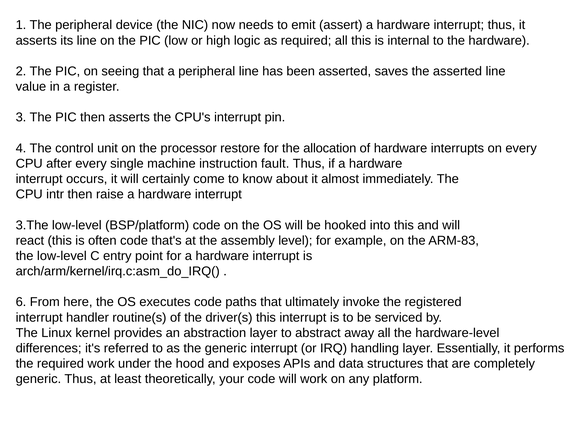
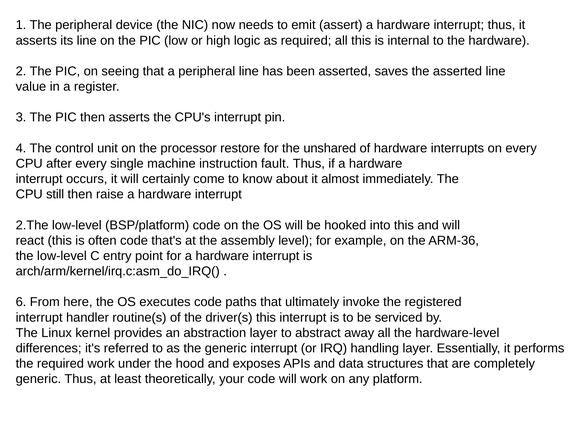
allocation: allocation -> unshared (330, 148)
intr: intr -> still (55, 195)
3.The: 3.The -> 2.The (32, 225)
ARM-83: ARM-83 -> ARM-36 (454, 241)
